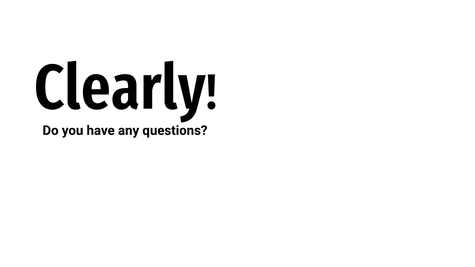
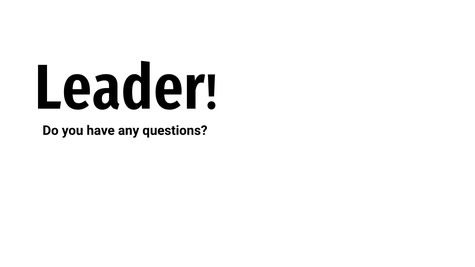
Clearly: Clearly -> Leader (120, 88)
